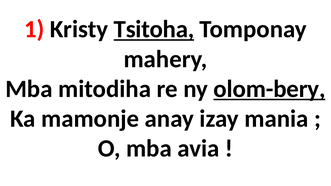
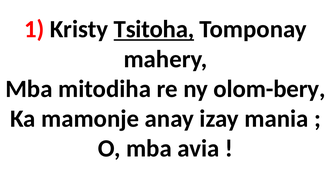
olom-bery underline: present -> none (269, 89)
